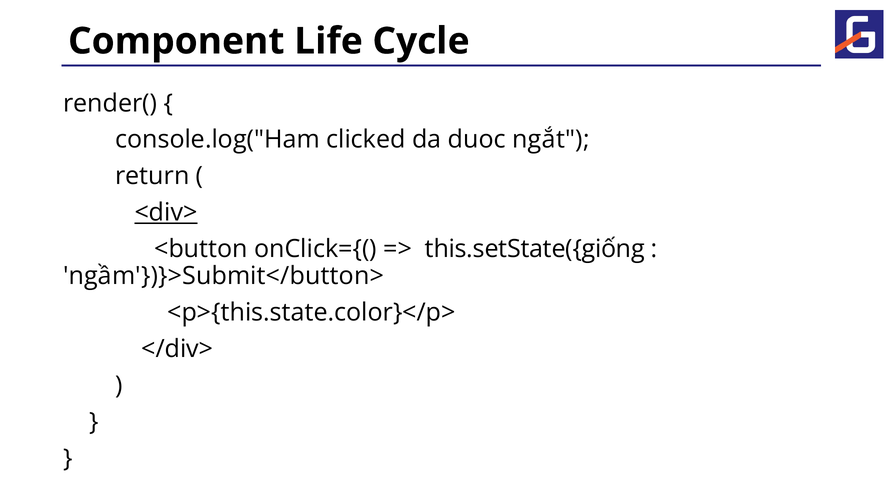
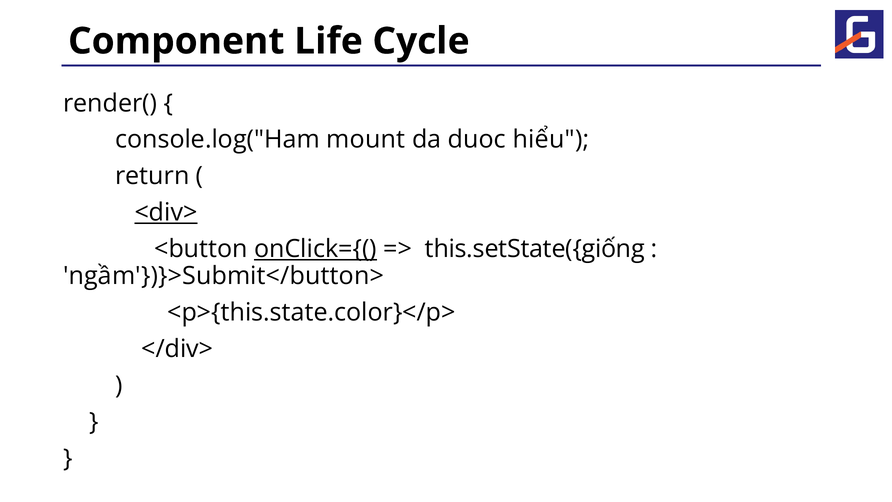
clicked: clicked -> mount (366, 140)
ngắt: ngắt -> hiểu (551, 140)
onClick={( underline: none -> present (315, 249)
